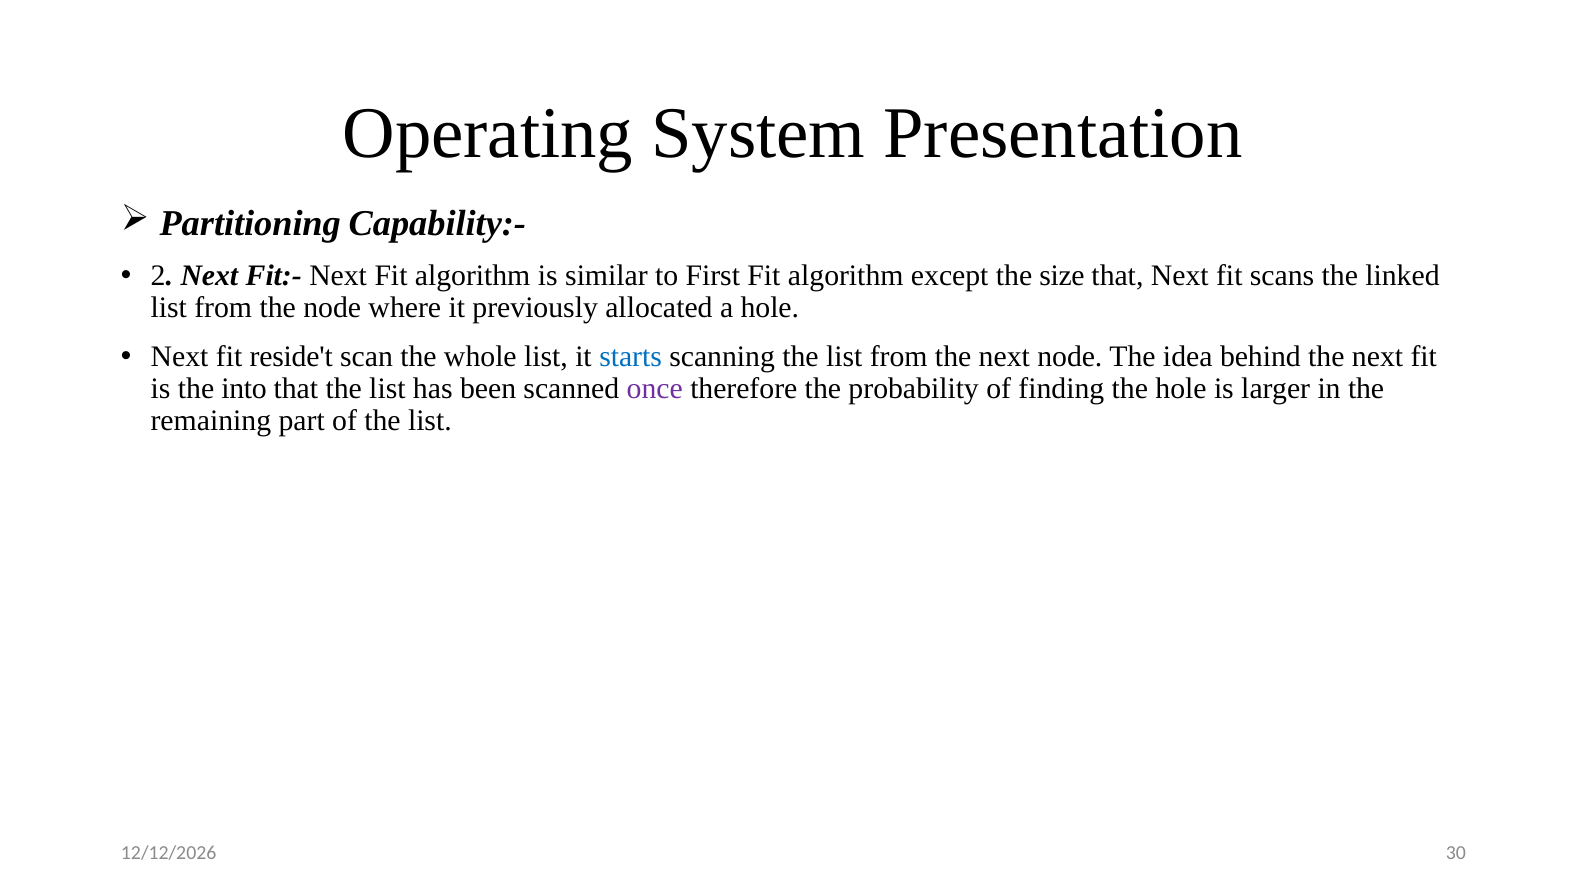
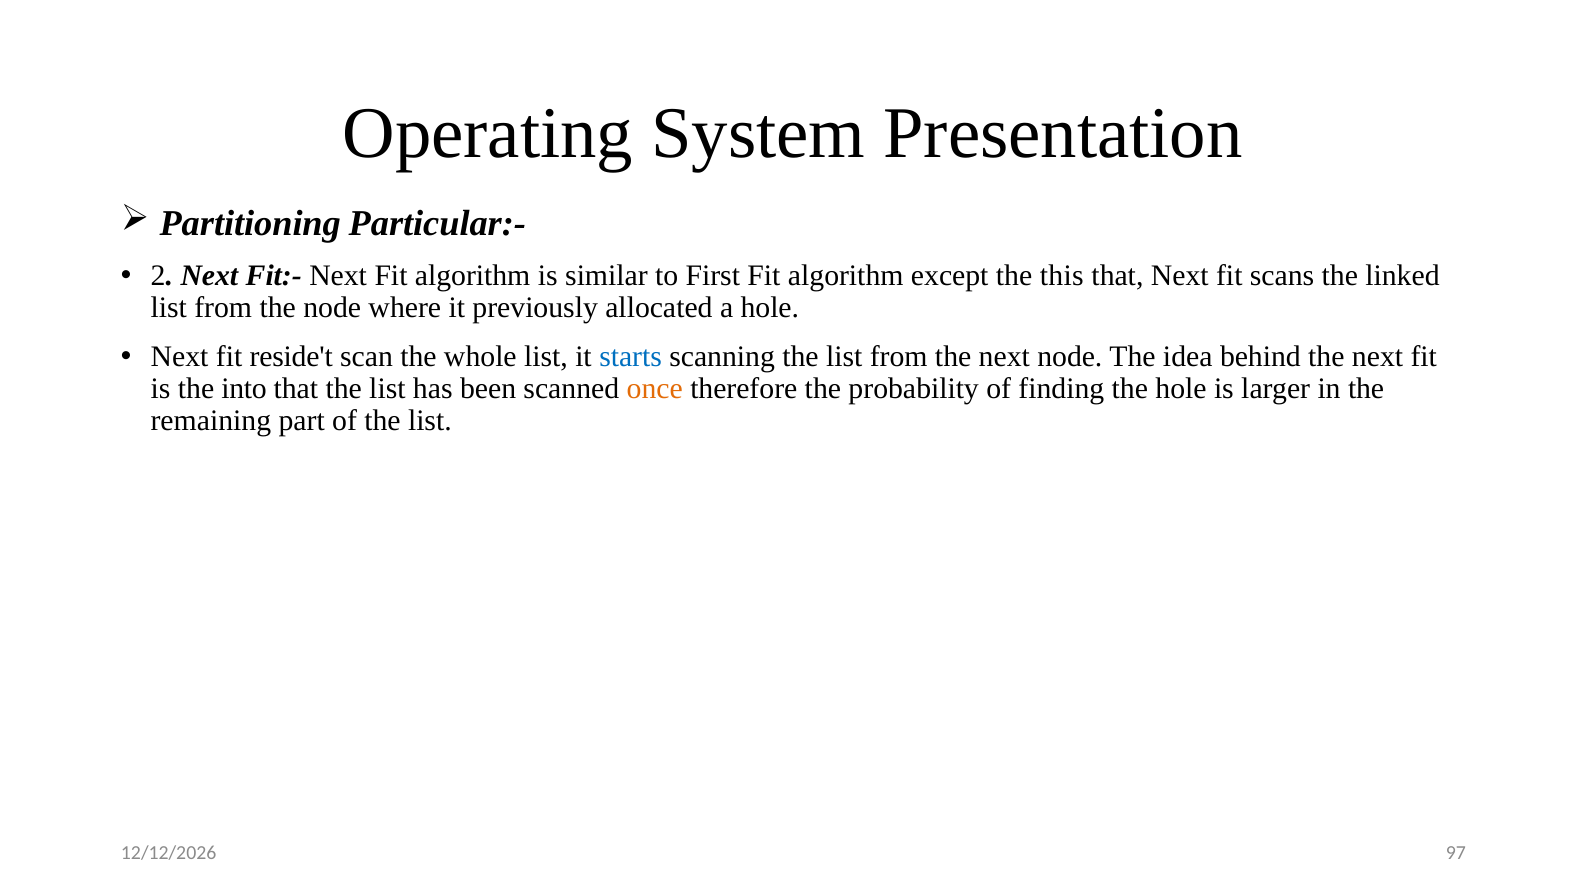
Capability:-: Capability:- -> Particular:- (437, 223)
size: size -> this (1062, 276)
once colour: purple -> orange (655, 389)
30: 30 -> 97 (1456, 852)
